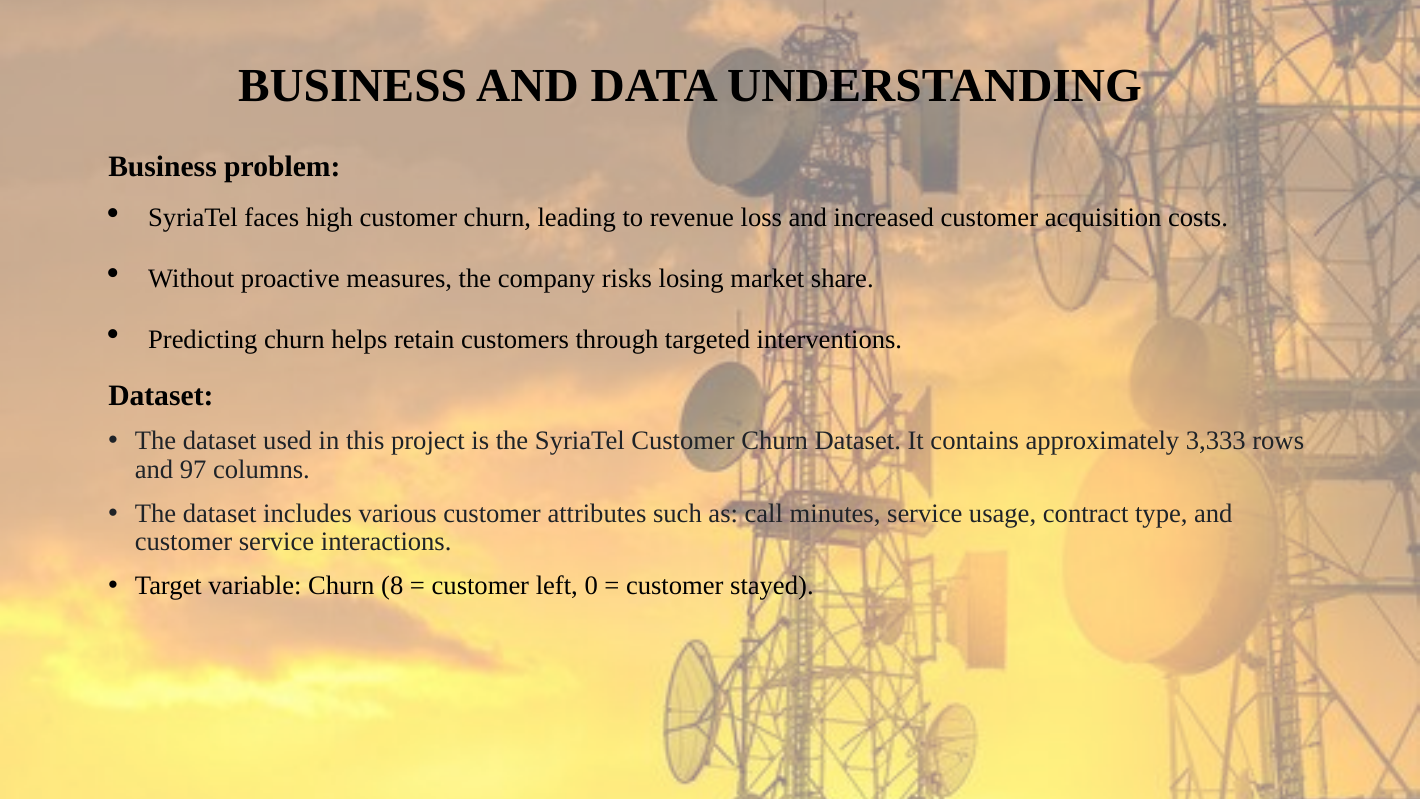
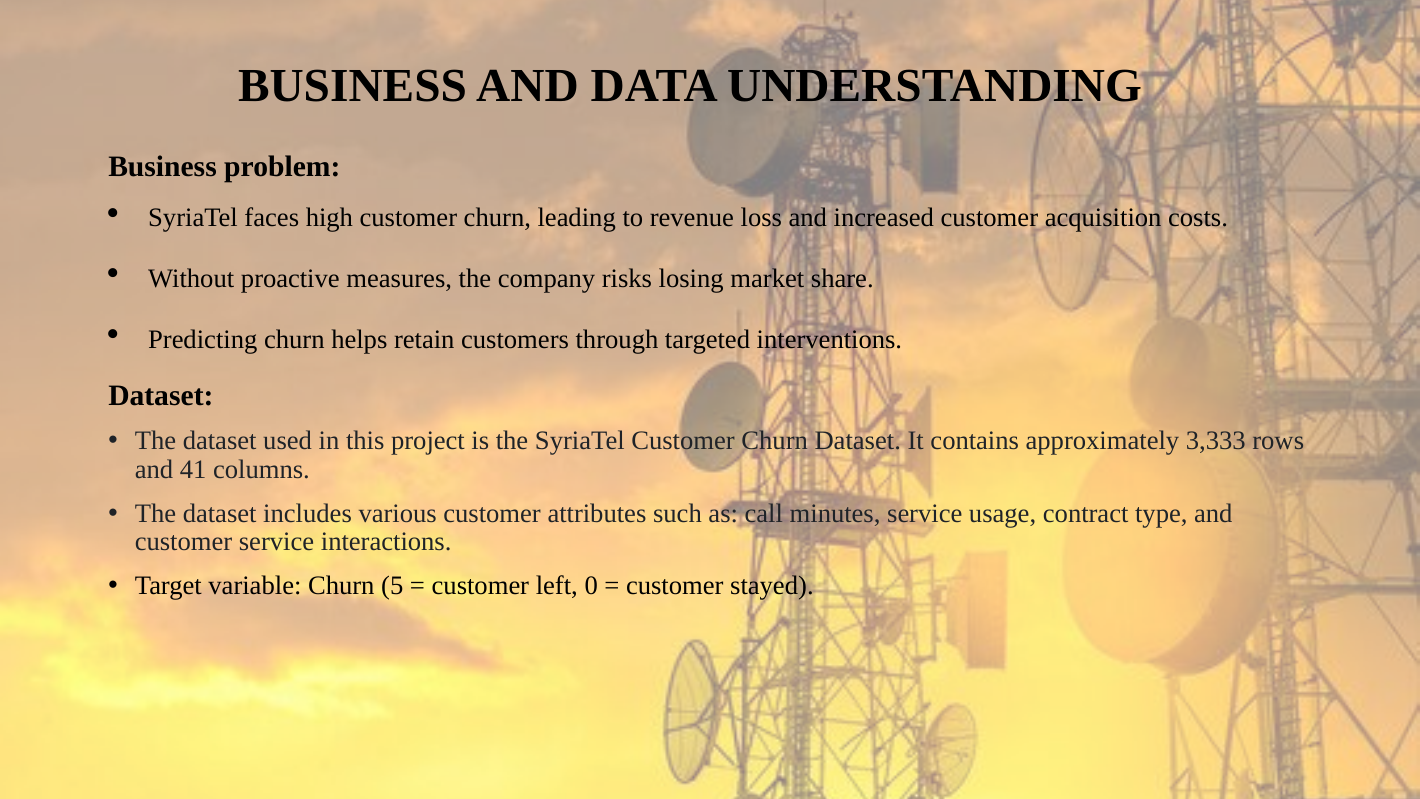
97: 97 -> 41 (193, 470)
8: 8 -> 5 (392, 586)
